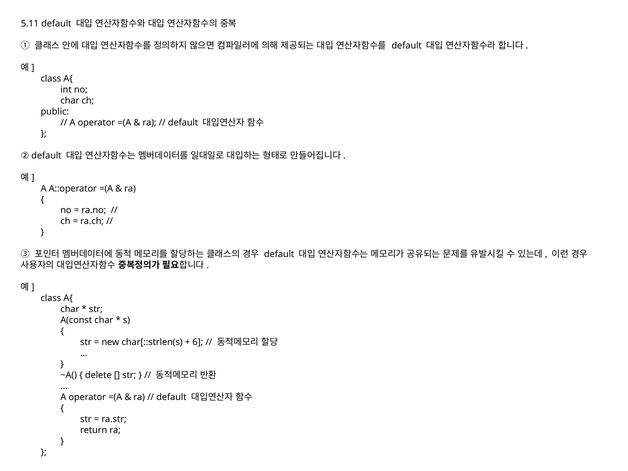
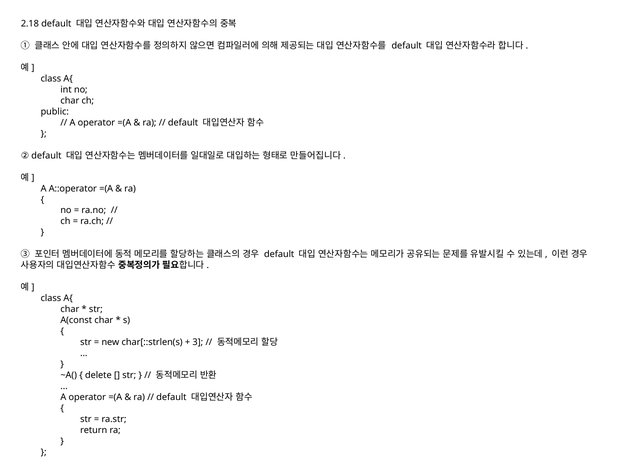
5.11: 5.11 -> 2.18 (30, 24)
6: 6 -> 3 (198, 342)
